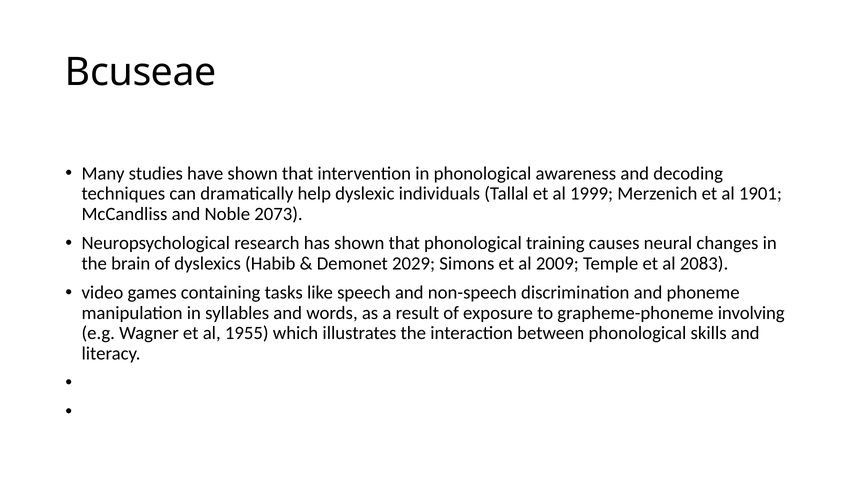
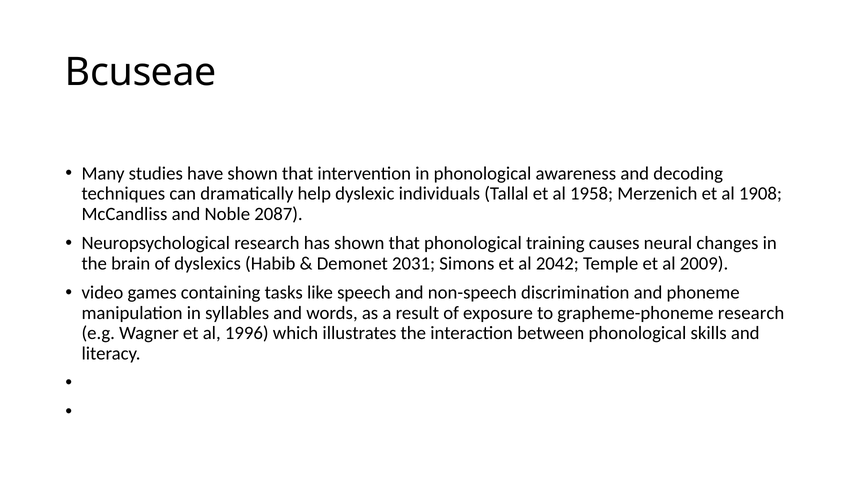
1999: 1999 -> 1958 (592, 193)
1901: 1901 -> 1908 (760, 193)
2073: 2073 -> 2087 (279, 214)
2029: 2029 -> 2031 (414, 263)
2009: 2009 -> 2042 (557, 263)
2083: 2083 -> 2009 (704, 263)
grapheme-phoneme involving: involving -> research (751, 313)
1955: 1955 -> 1996 (247, 333)
